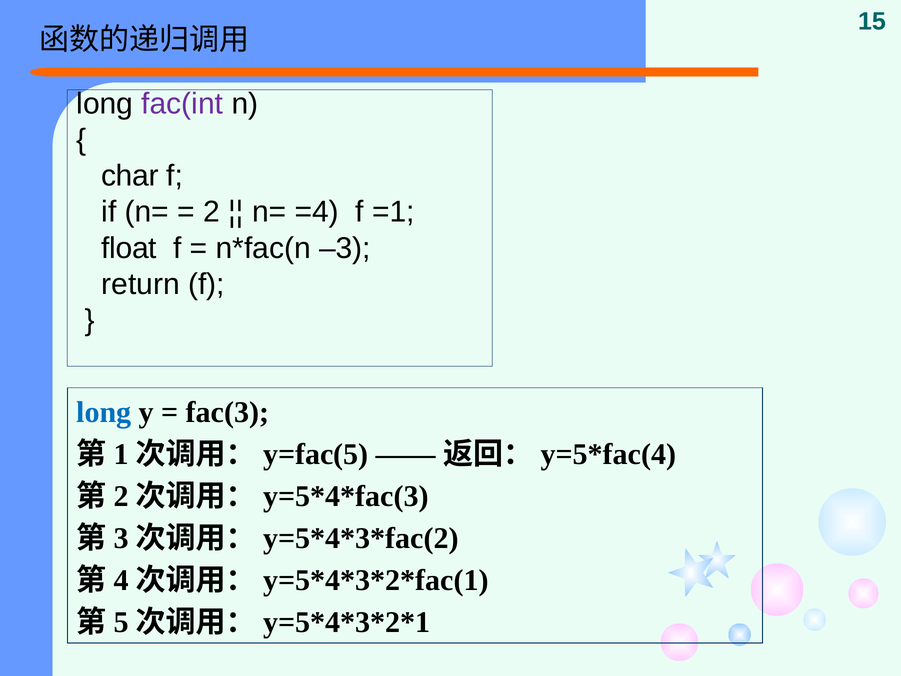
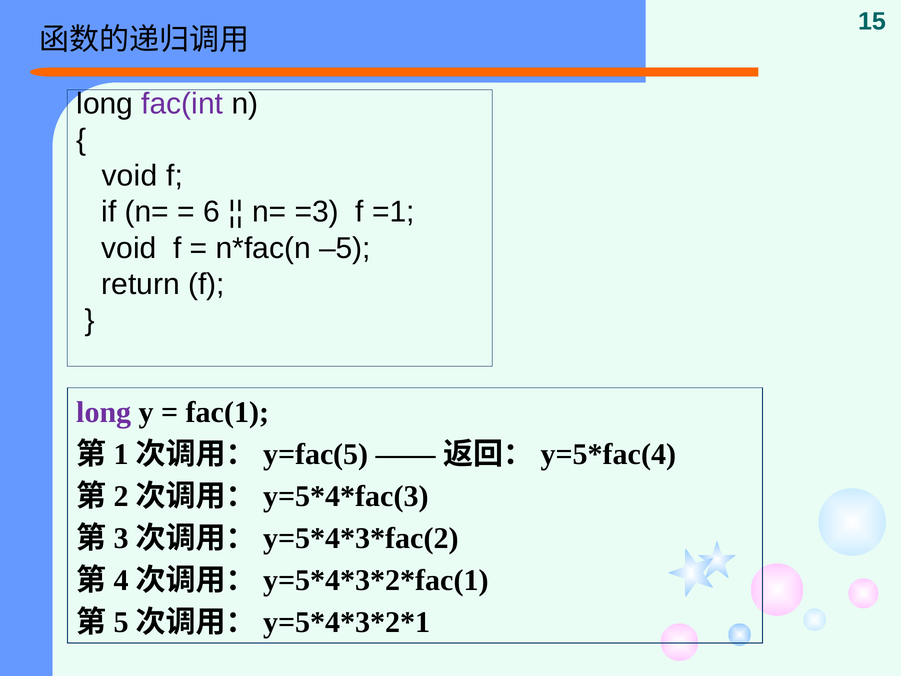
char: char -> void (130, 176)
2: 2 -> 6 (211, 212)
=4: =4 -> =3 (317, 212)
float: float -> void (129, 248)
–3: –3 -> –5 (345, 248)
long colour: blue -> purple (104, 412)
fac(3: fac(3 -> fac(1 (228, 412)
